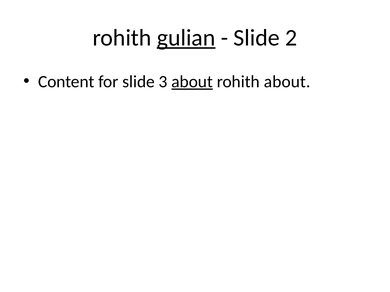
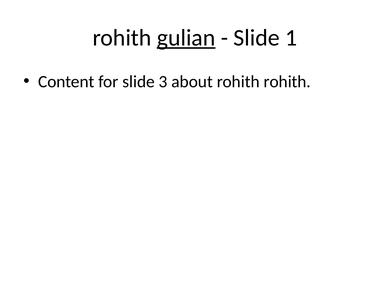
2: 2 -> 1 (291, 38)
about underline: present -> none (192, 82)
rohith about: about -> rohith (287, 82)
